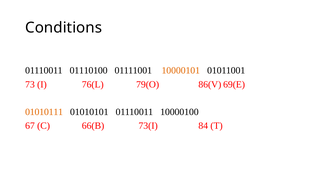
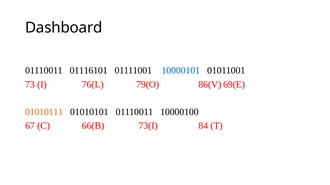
Conditions: Conditions -> Dashboard (64, 28)
01110100: 01110100 -> 01116101 (89, 71)
10000101 colour: orange -> blue (181, 71)
